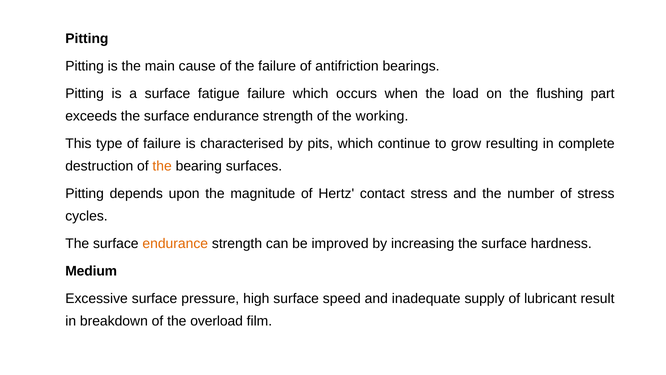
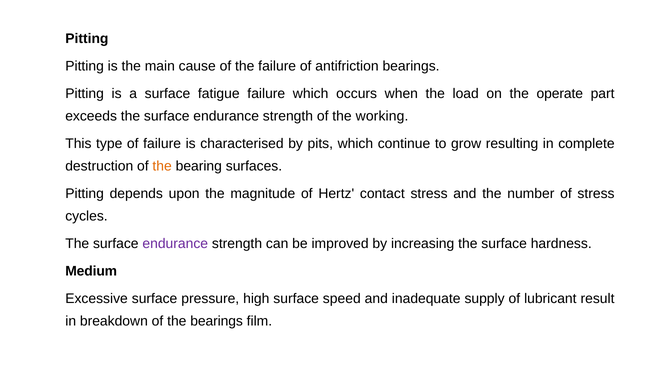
flushing: flushing -> operate (560, 94)
endurance colour: orange -> purple (175, 243)
the overload: overload -> bearings (217, 321)
